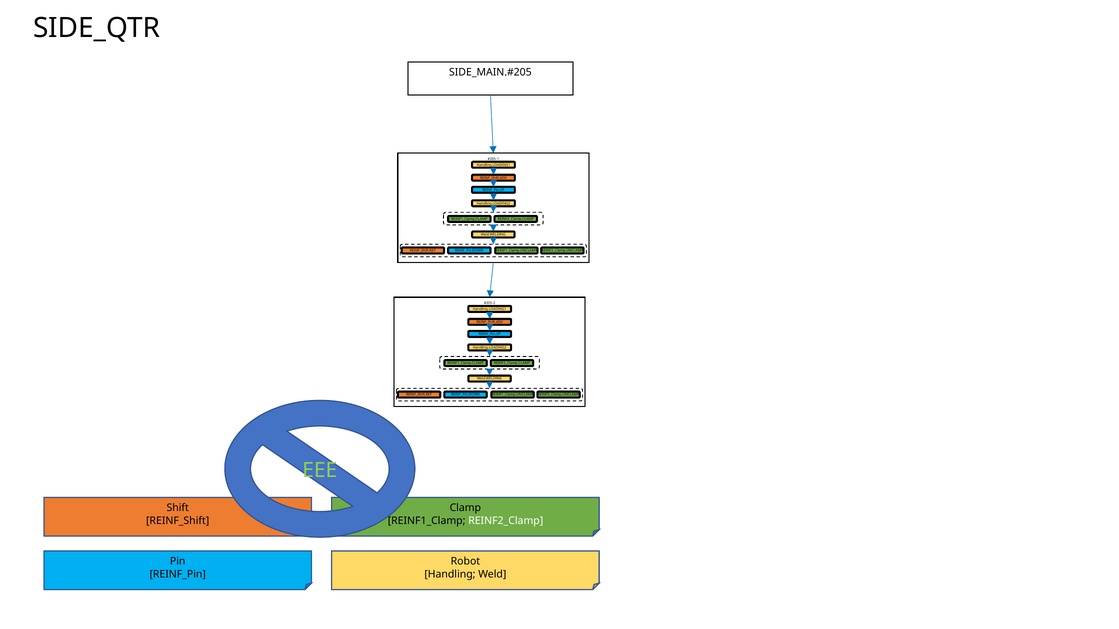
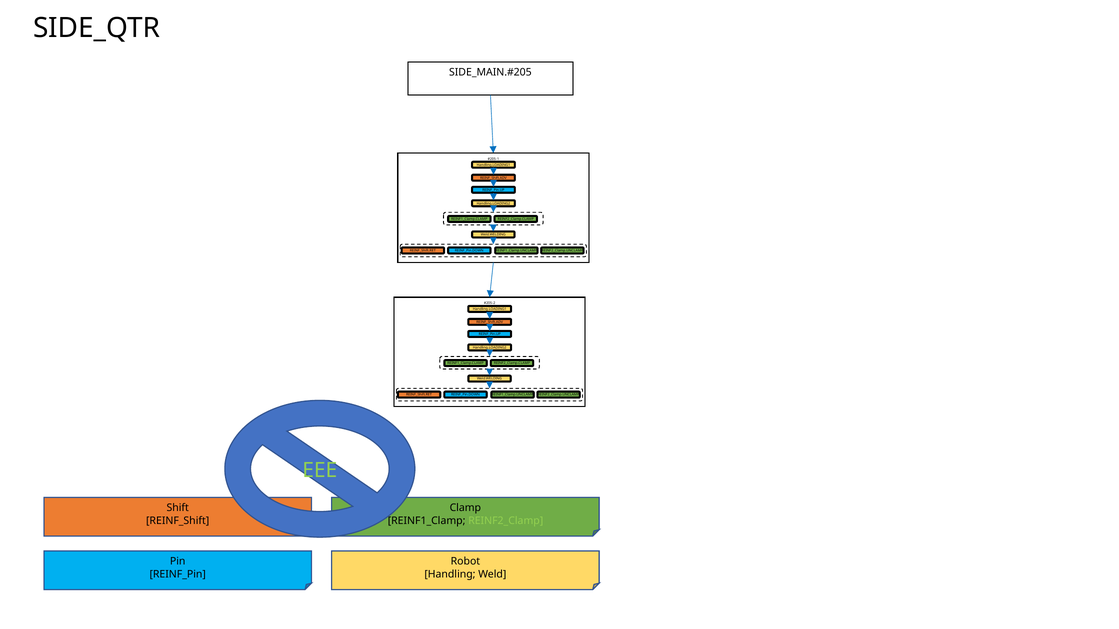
REINF2_Clamp colour: white -> light green (506, 521)
